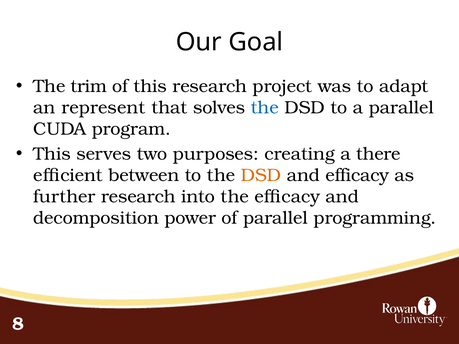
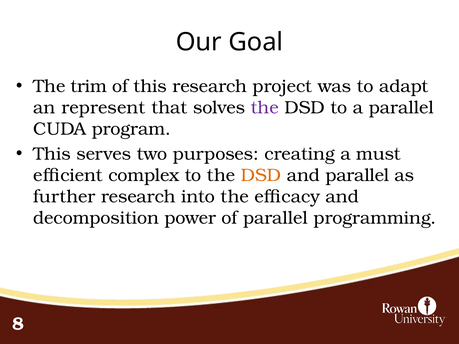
the colour: blue -> purple (265, 108)
there: there -> must (378, 154)
between: between -> complex (144, 175)
and efficacy: efficacy -> parallel (357, 175)
